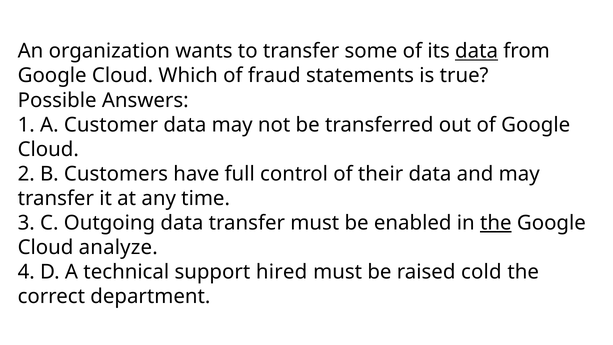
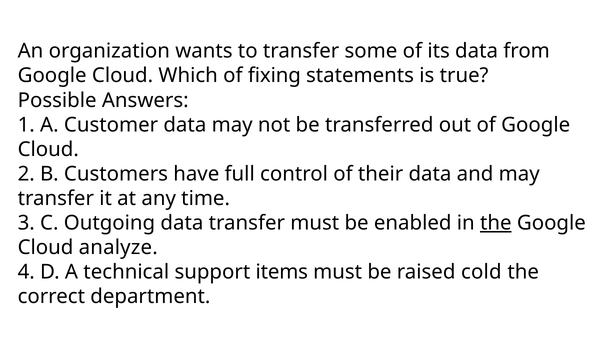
data underline: present -> none (477, 51)
fraud: fraud -> fixing (274, 76)
hired: hired -> items (282, 272)
